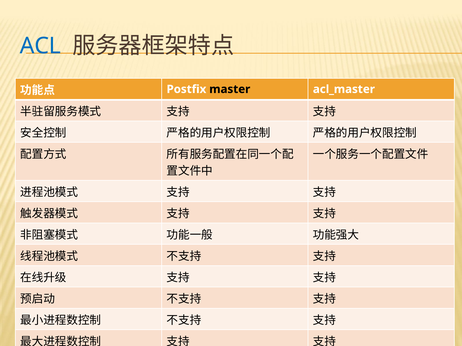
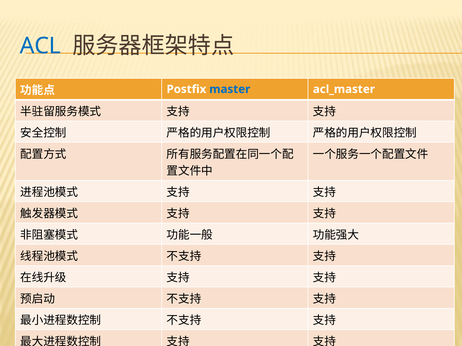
master colour: black -> blue (230, 89)
